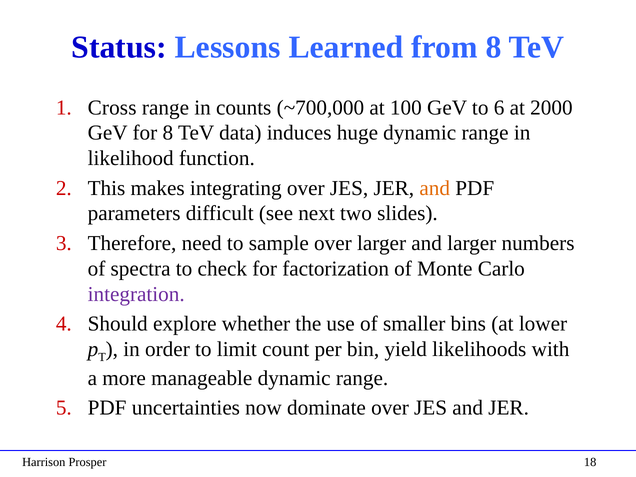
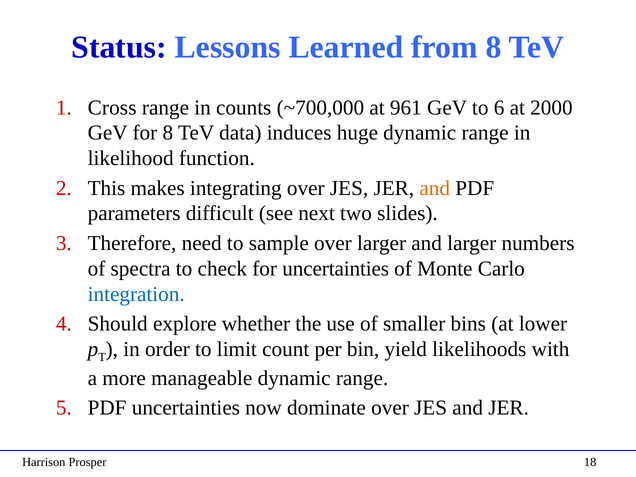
100: 100 -> 961 (406, 108)
for factorization: factorization -> uncertainties (336, 269)
integration colour: purple -> blue (136, 294)
